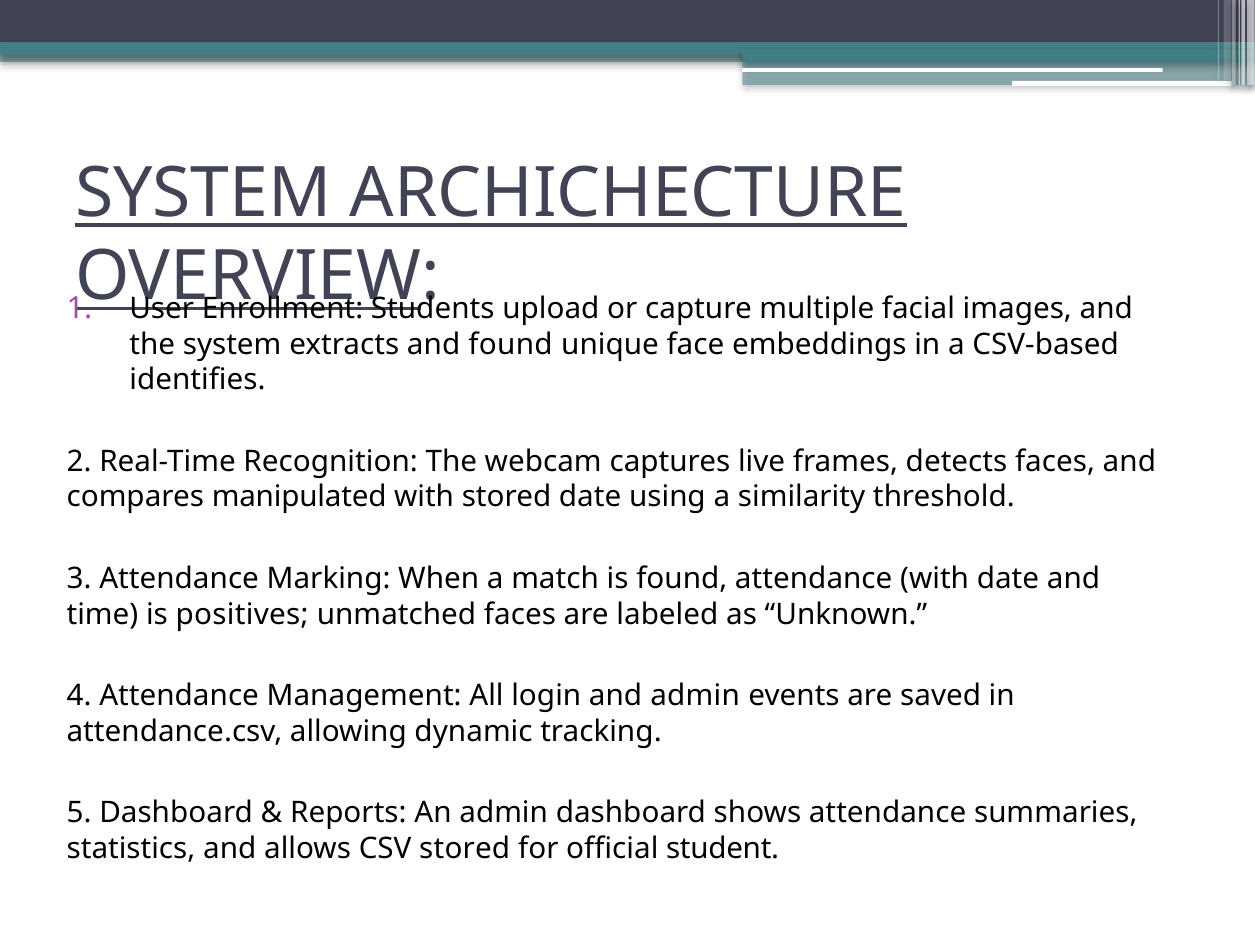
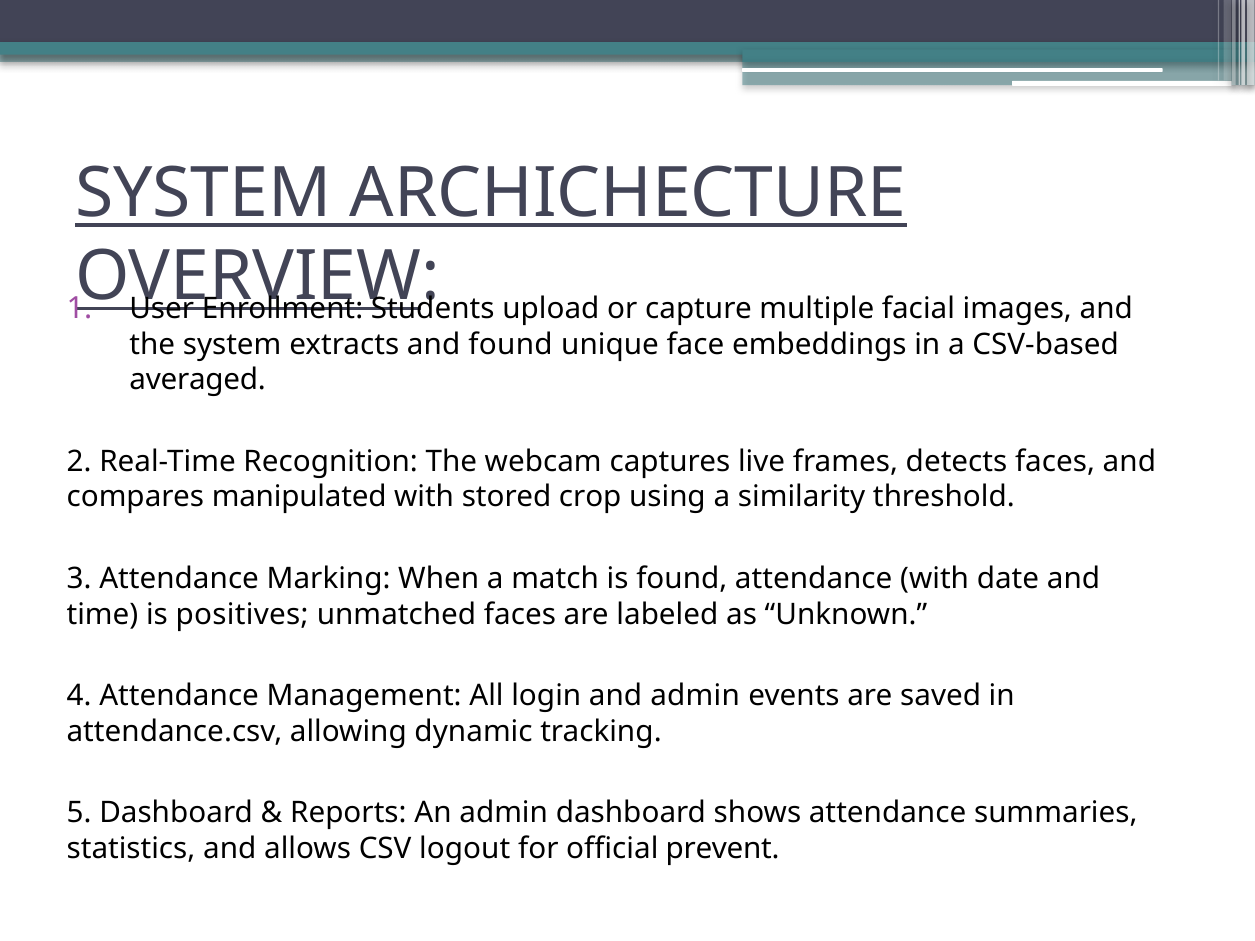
identifies: identifies -> averaged (198, 380)
stored date: date -> crop (590, 497)
CSV stored: stored -> logout (465, 849)
student: student -> prevent (723, 849)
